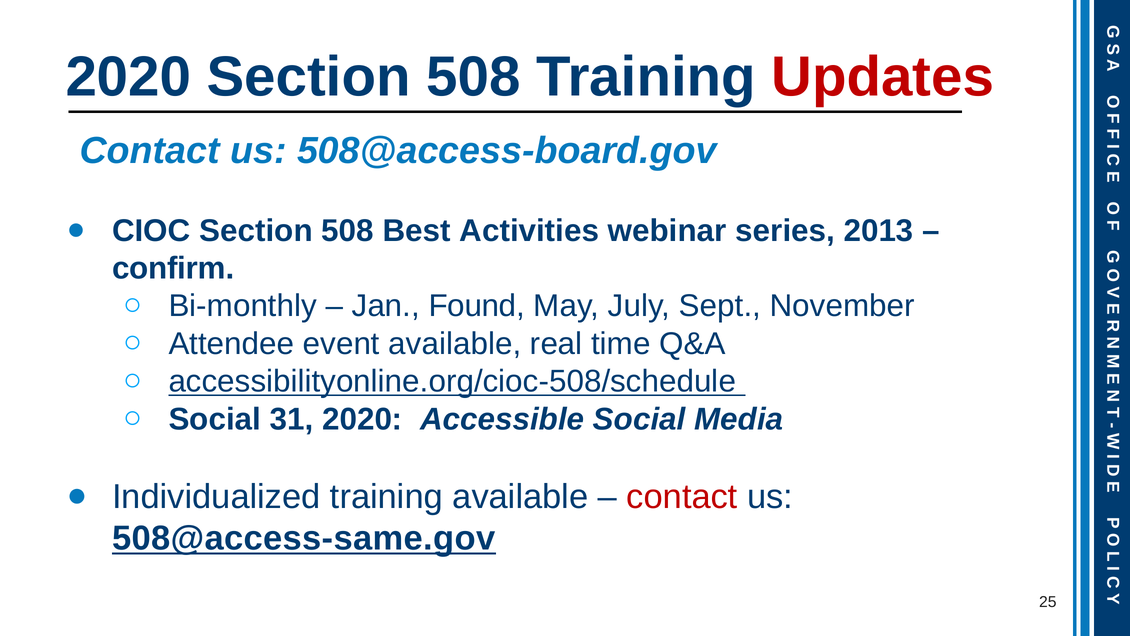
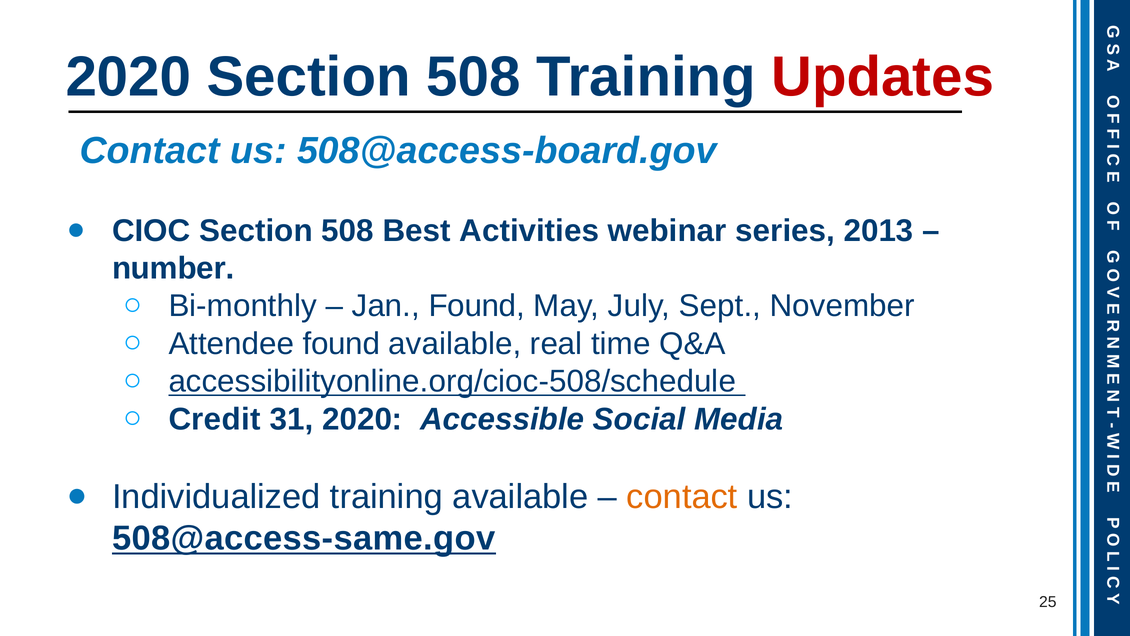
confirm: confirm -> number (173, 268)
Attendee event: event -> found (341, 344)
Social: Social -> Credit (215, 419)
contact colour: red -> orange (682, 496)
